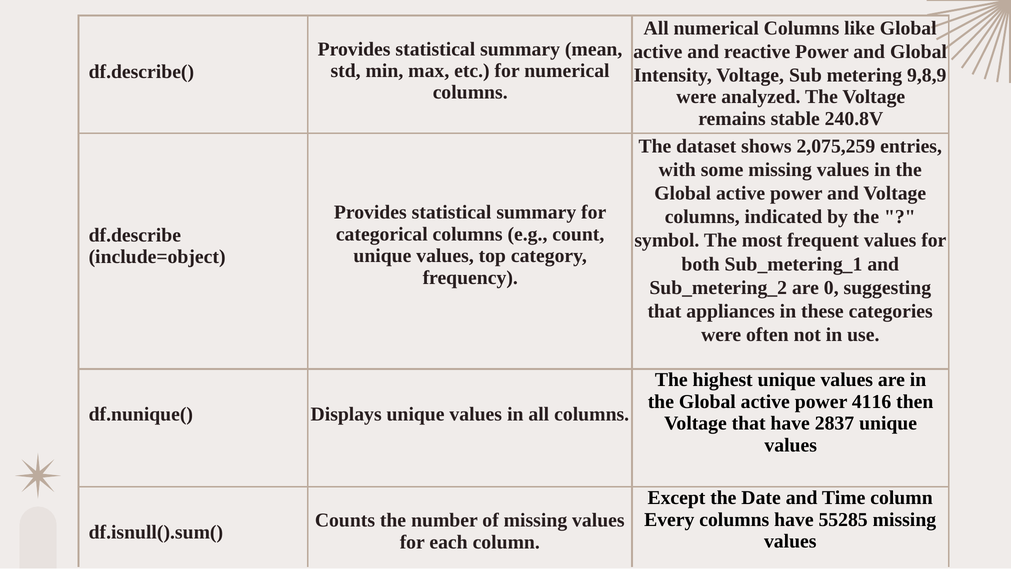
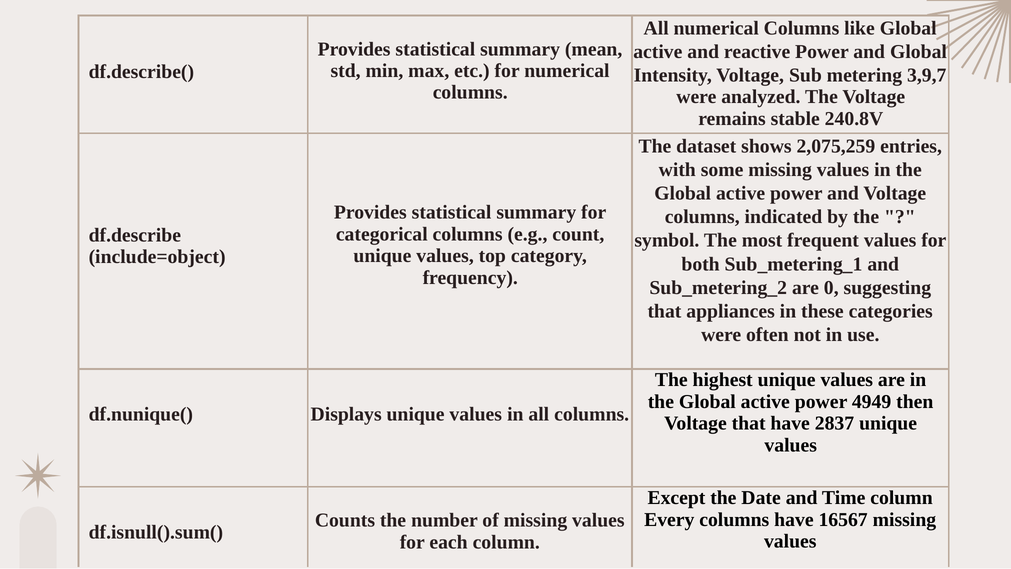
9,8,9: 9,8,9 -> 3,9,7 (927, 75)
4116: 4116 -> 4949 (872, 402)
55285: 55285 -> 16567 (843, 520)
